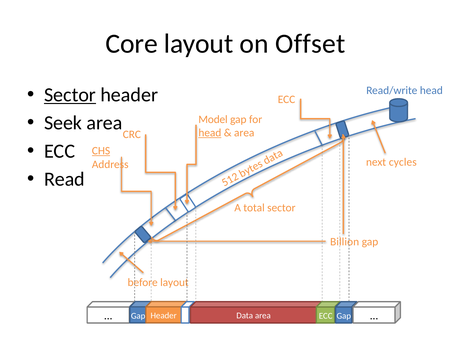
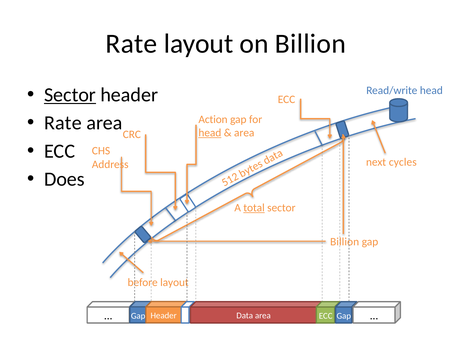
Core: Core -> Rate (131, 44)
on Offset: Offset -> Billion (310, 44)
Seek: Seek -> Rate (63, 123)
Model: Model -> Action (213, 119)
CHS underline: present -> none (101, 151)
Read: Read -> Does (64, 179)
total underline: none -> present (254, 208)
